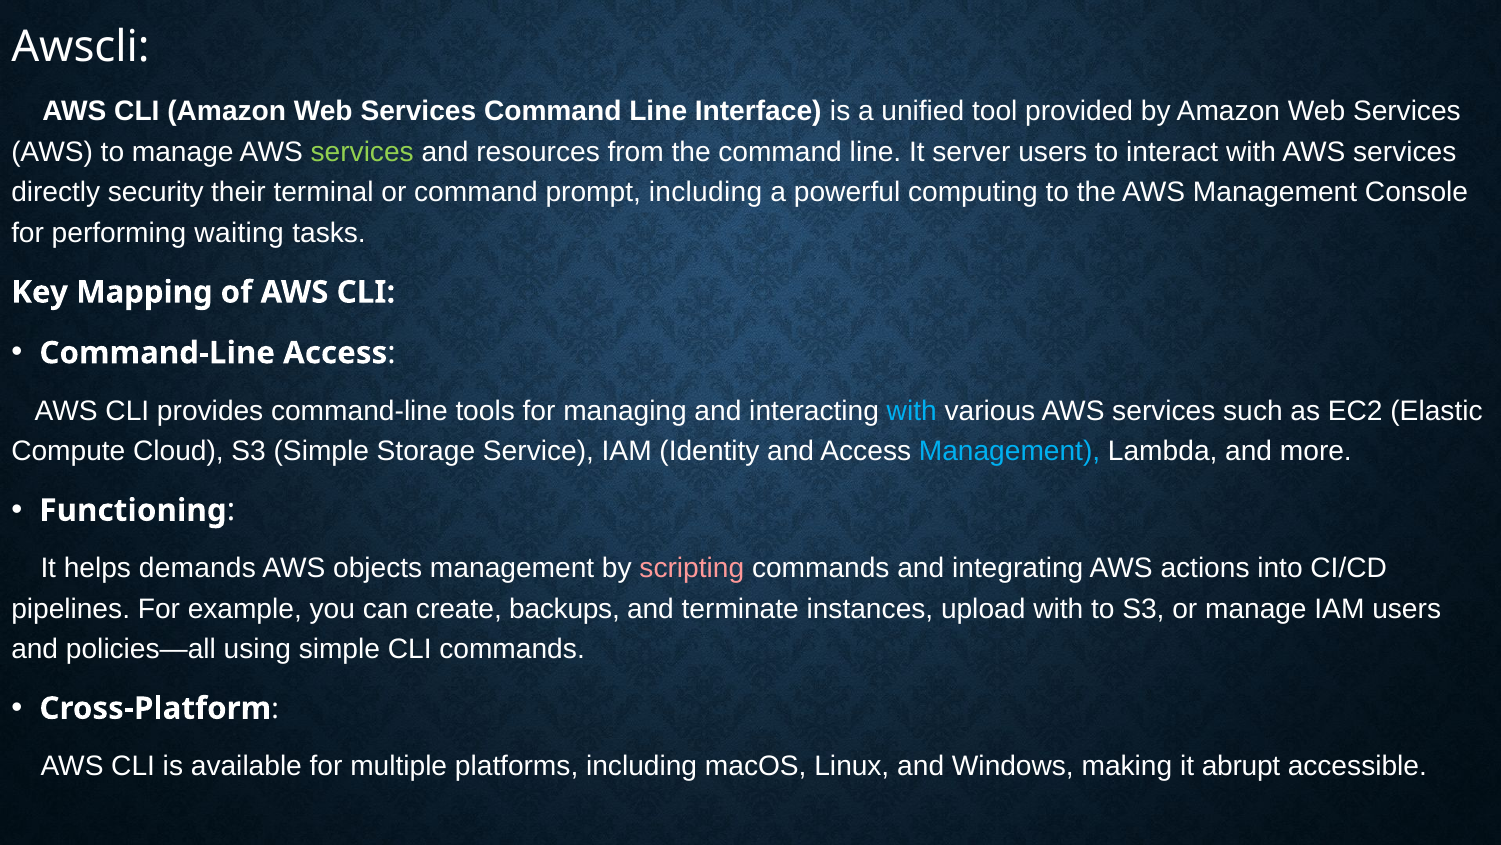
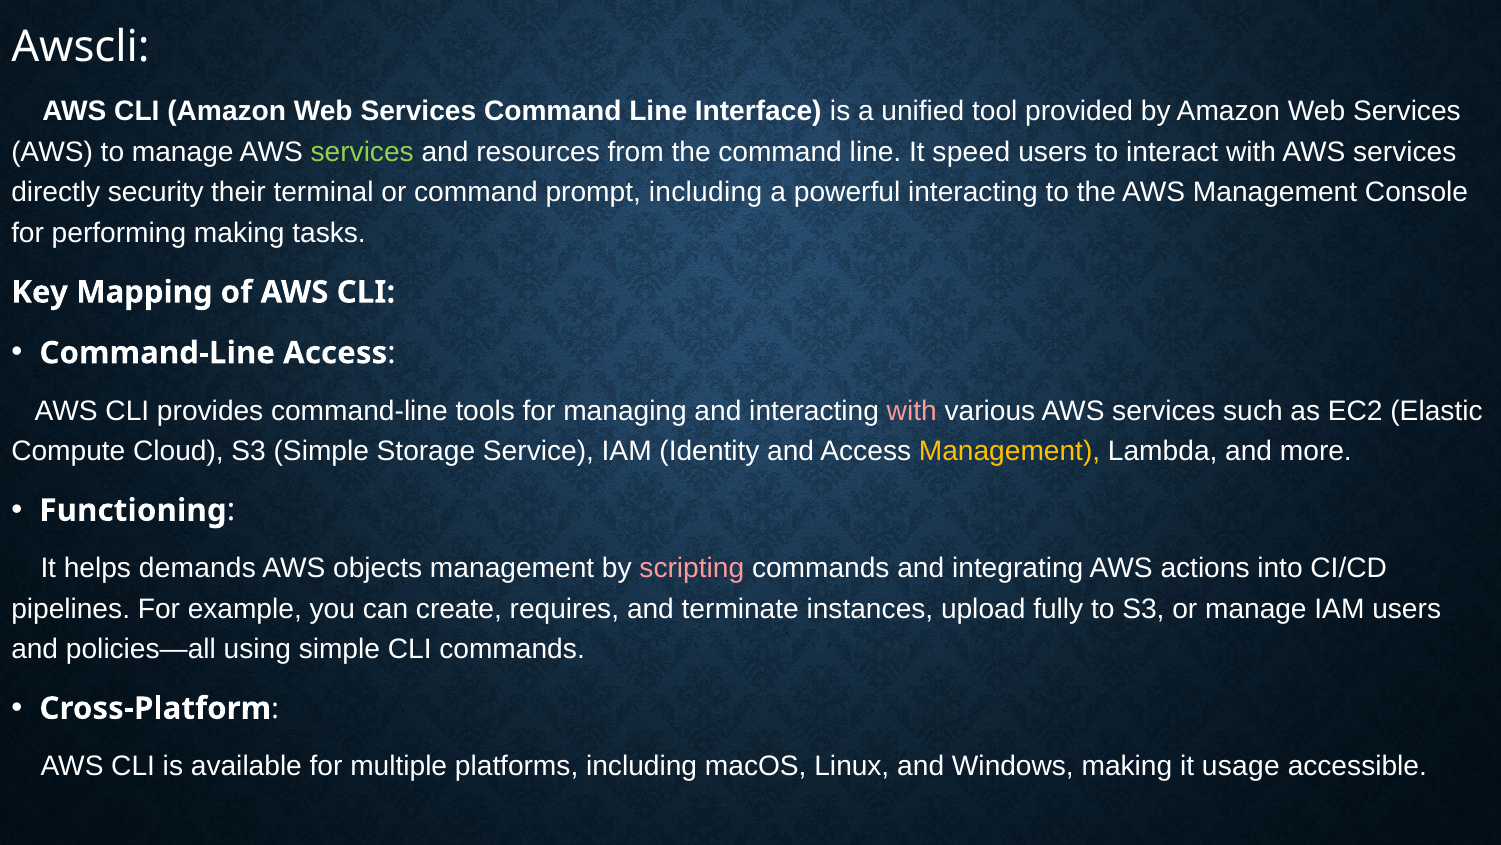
server: server -> speed (971, 152)
powerful computing: computing -> interacting (973, 193)
performing waiting: waiting -> making (239, 233)
with colour: light blue -> pink (912, 411)
Management colour: light blue -> yellow (1010, 451)
backups: backups -> requires (564, 608)
upload with: with -> fully (1058, 608)
abrupt: abrupt -> usage (1241, 766)
